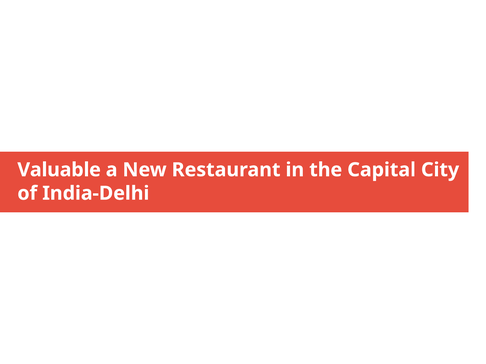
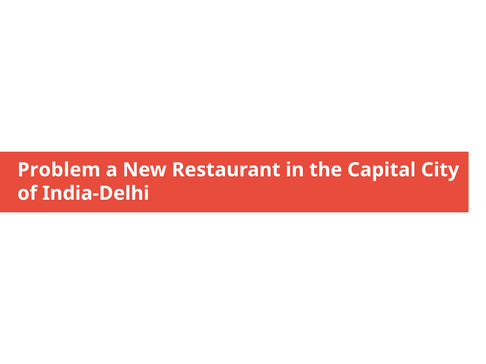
Valuable: Valuable -> Problem (59, 170)
